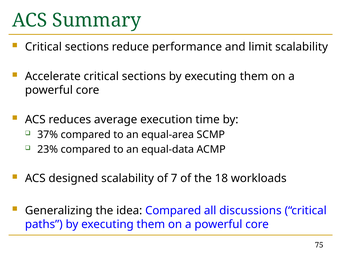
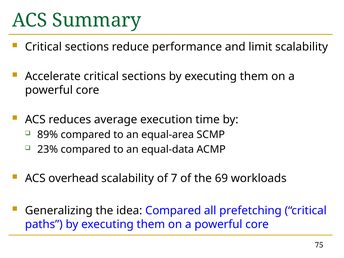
37%: 37% -> 89% (48, 135)
designed: designed -> overhead (73, 178)
18: 18 -> 69 (221, 178)
discussions: discussions -> prefetching (250, 210)
